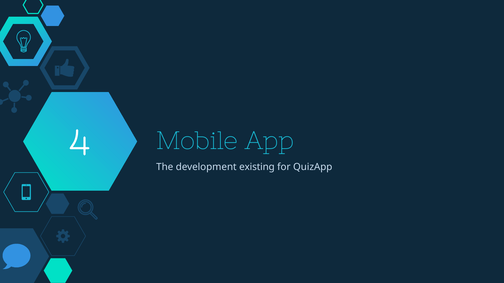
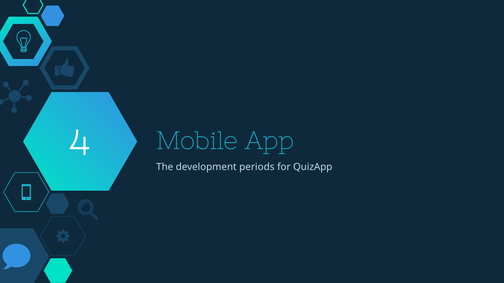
existing: existing -> periods (257, 167)
